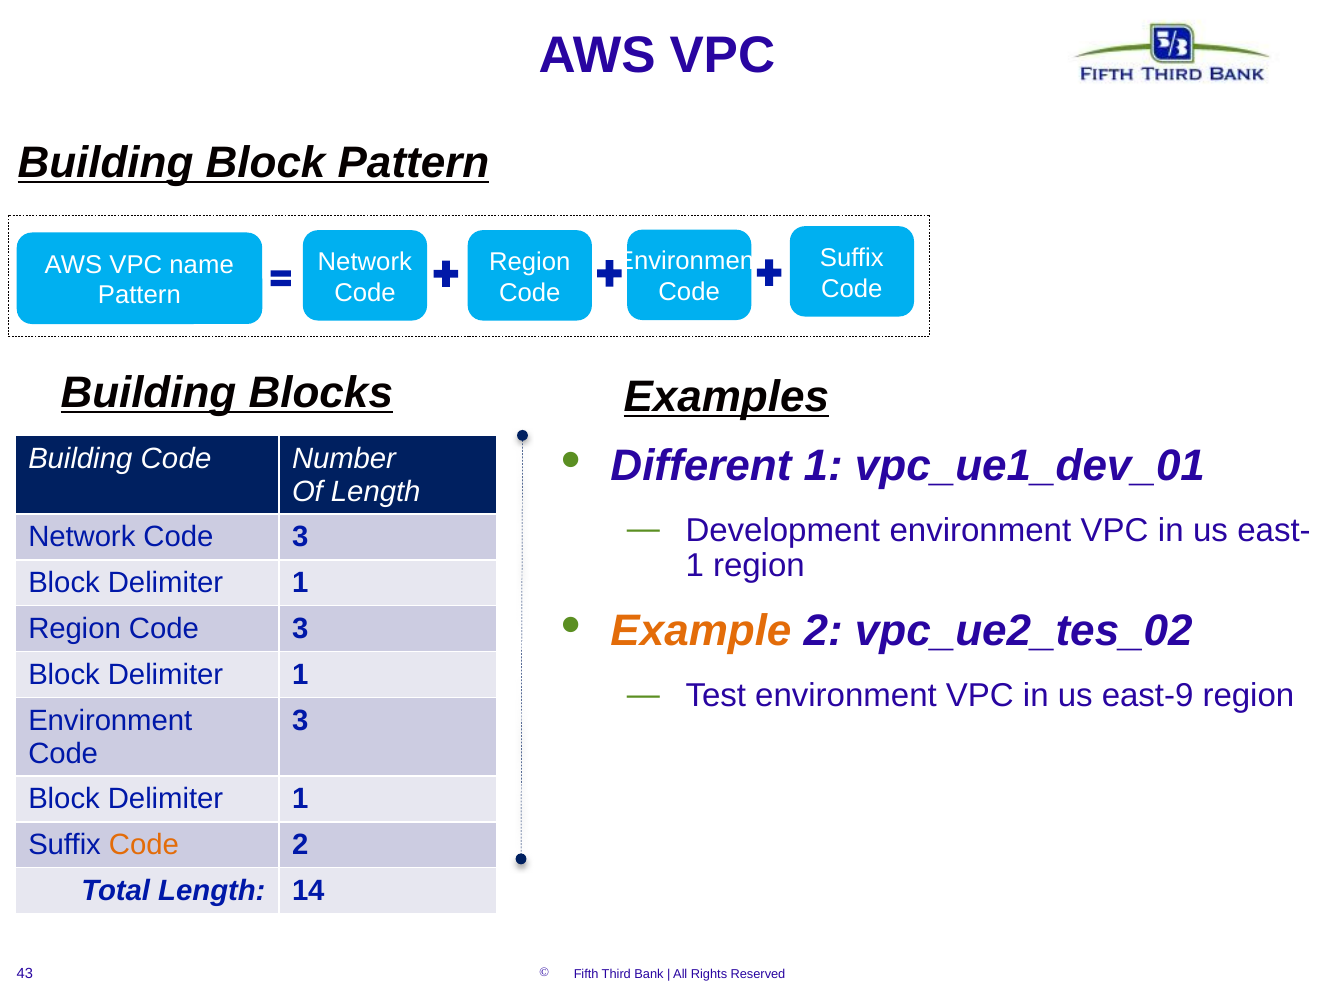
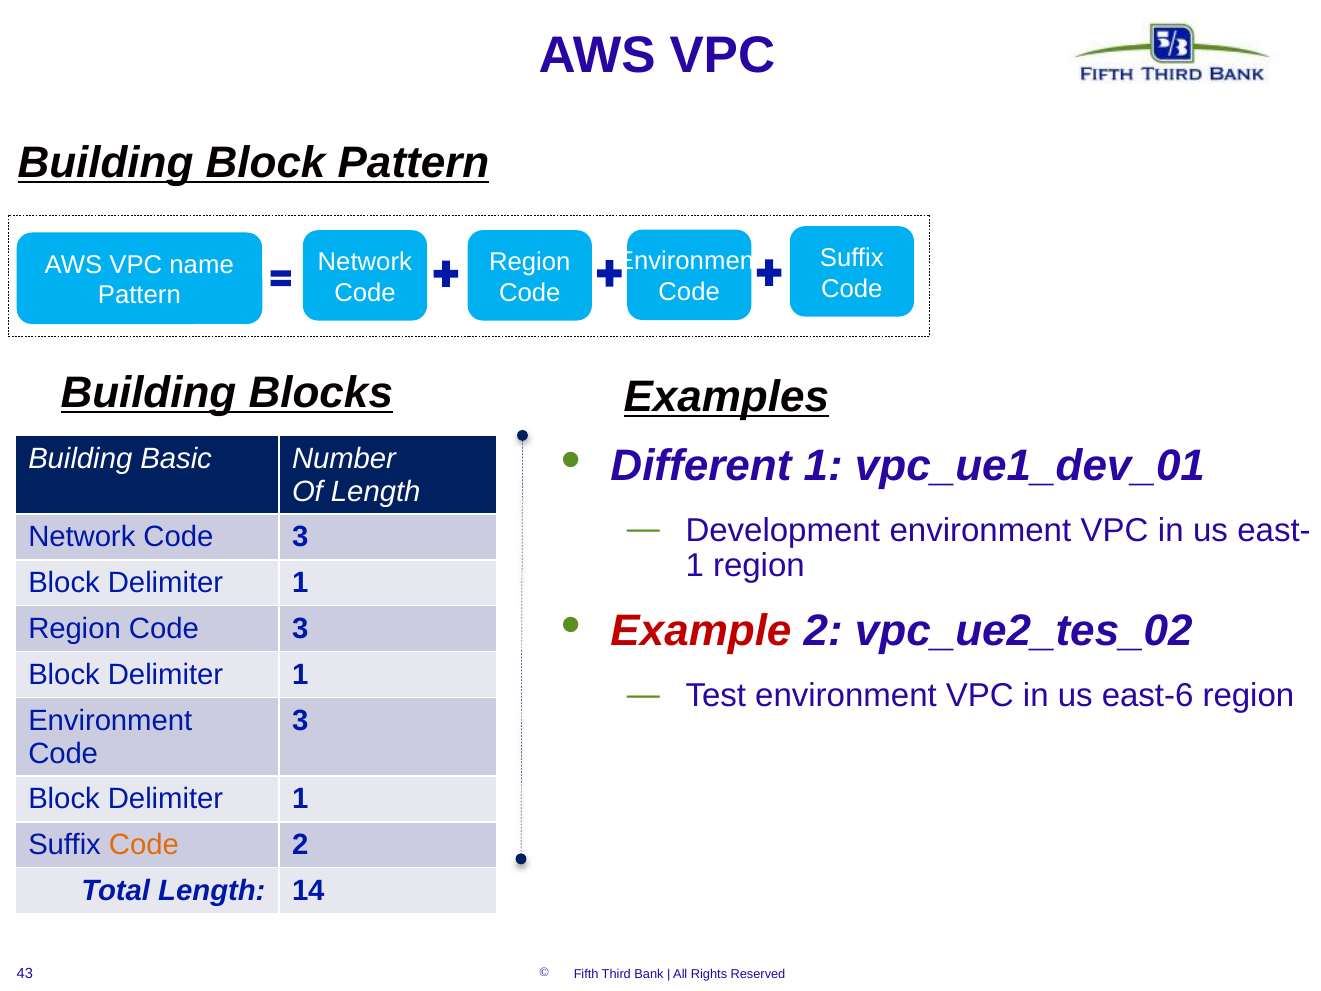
Building Code: Code -> Basic (176, 459)
Example colour: orange -> red (701, 631)
east-9: east-9 -> east-6 (1148, 695)
